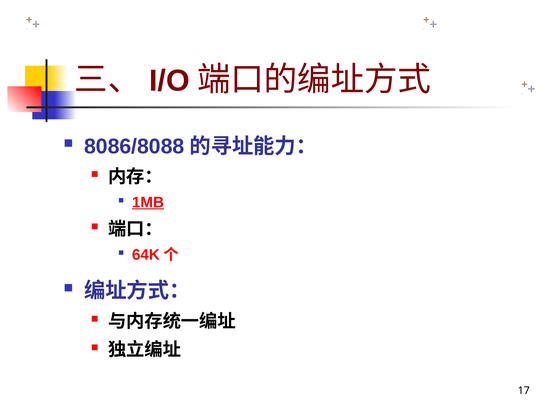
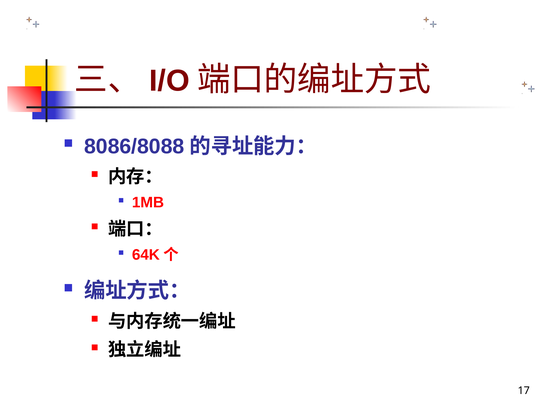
1MB underline: present -> none (148, 202)
